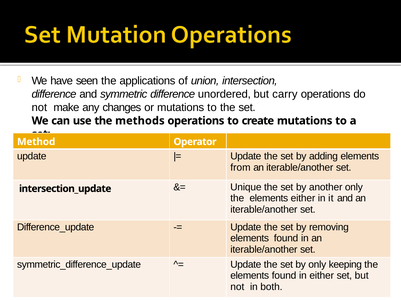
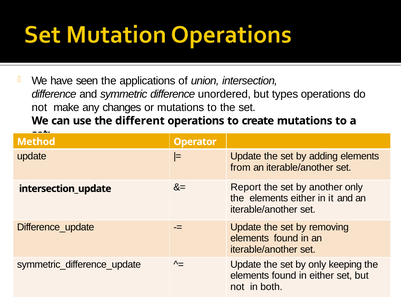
carry: carry -> types (285, 94)
methods: methods -> different (140, 121)
Unique: Unique -> Report (246, 188)
